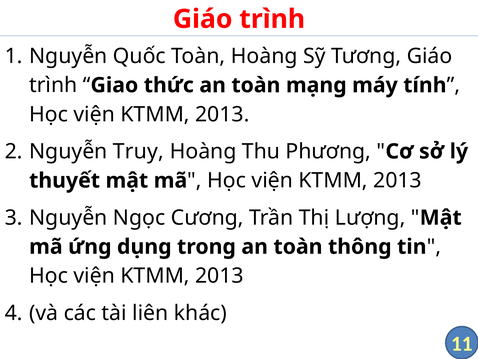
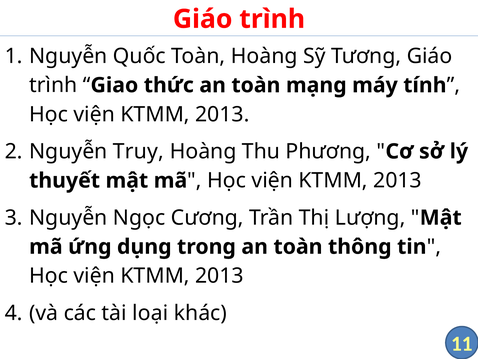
liên: liên -> loại (150, 313)
